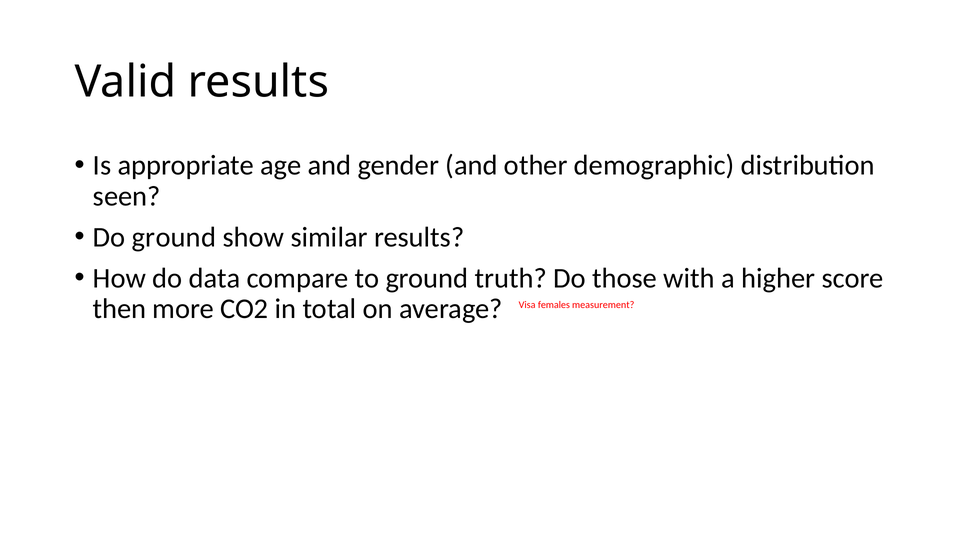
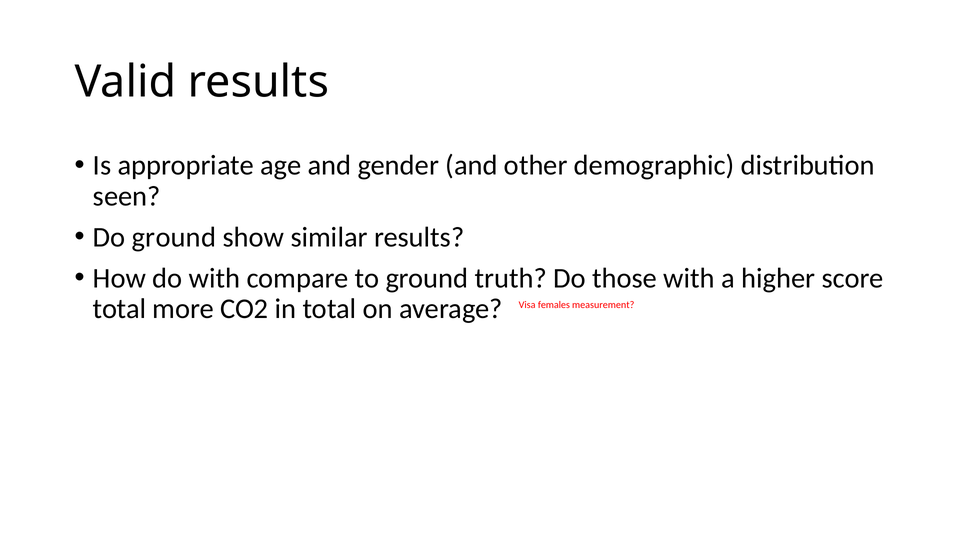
do data: data -> with (214, 278)
then: then -> total (119, 309)
